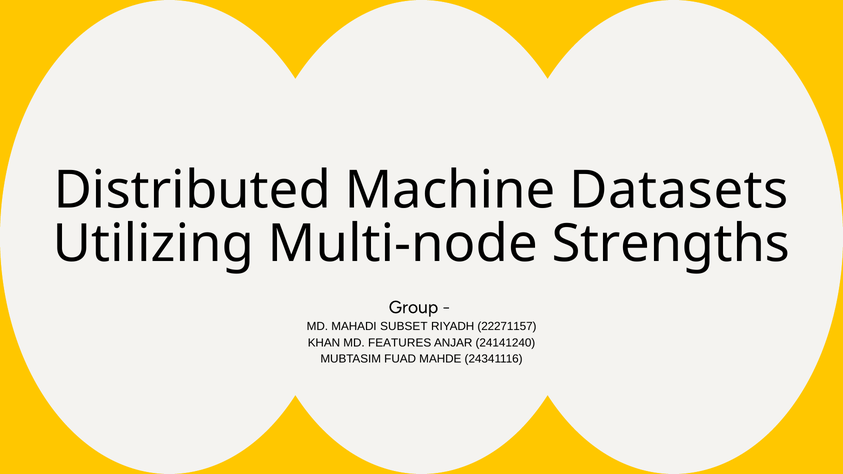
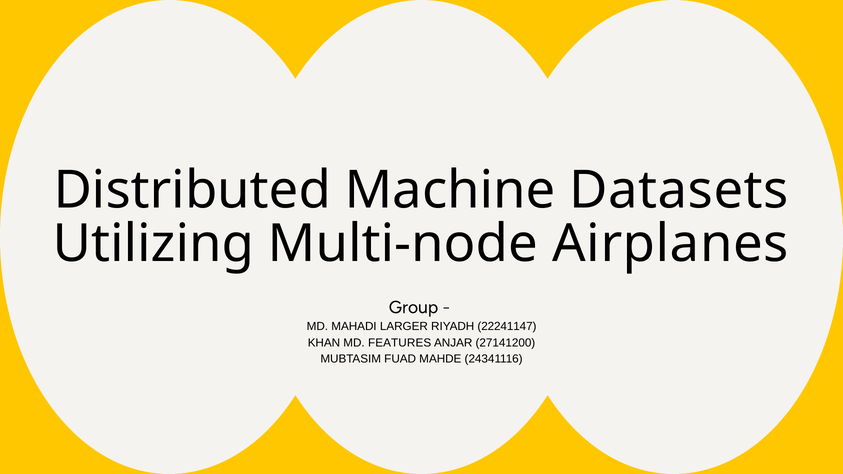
Strengths: Strengths -> Airplanes (670, 244)
SUBSET: SUBSET -> LARGER (404, 327)
22271157: 22271157 -> 22241147 (507, 327)
24141240: 24141240 -> 27141200 (505, 343)
